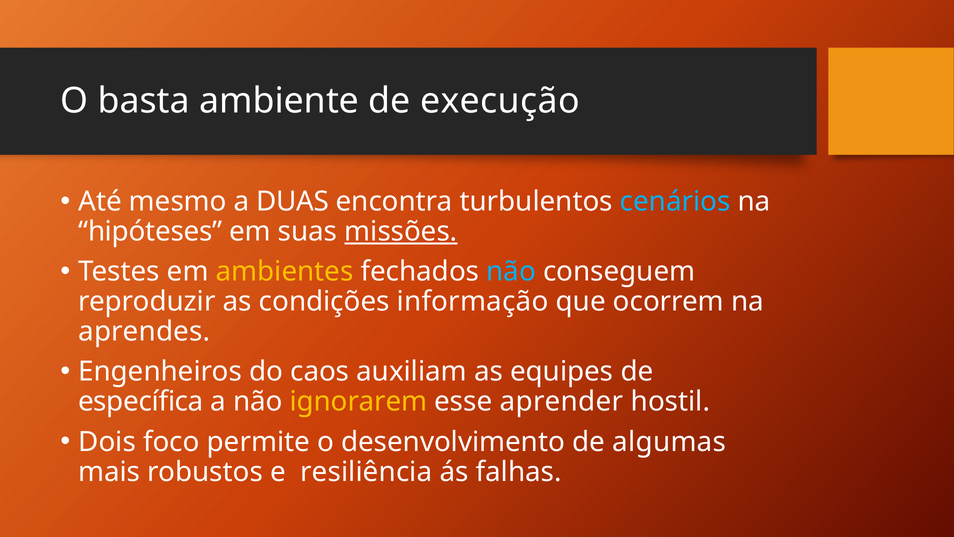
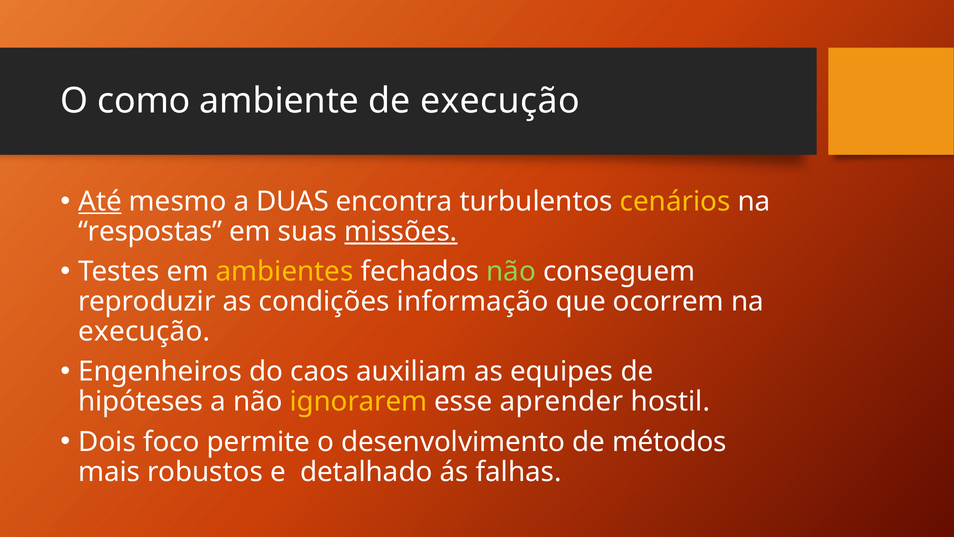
basta: basta -> como (144, 101)
Até underline: none -> present (100, 201)
cenários colour: light blue -> yellow (675, 201)
hipóteses: hipóteses -> respostas (150, 231)
não colour: light blue -> light green (511, 271)
aprendes: aprendes -> execução (144, 331)
específica: específica -> hipóteses (141, 402)
algumas: algumas -> métodos (669, 442)
resiliência: resiliência -> detalhado (366, 472)
